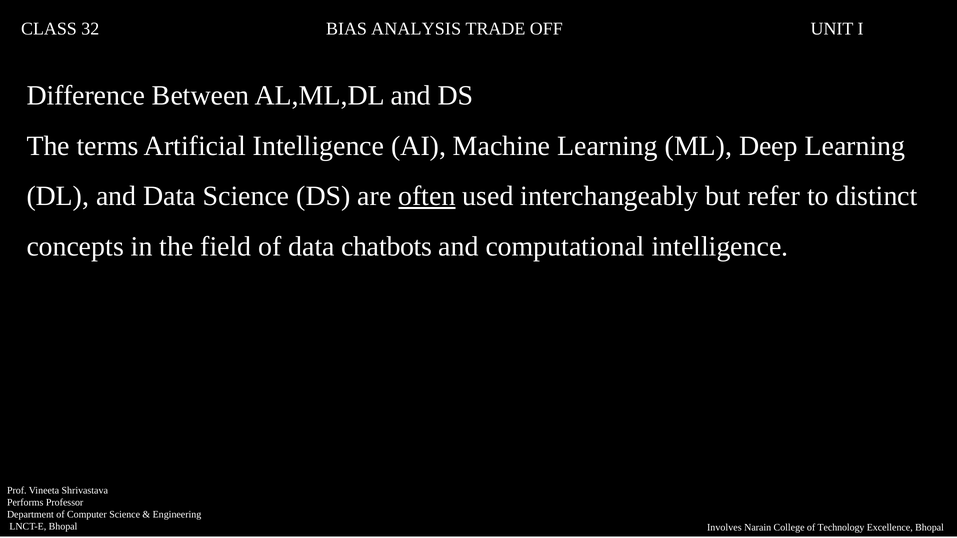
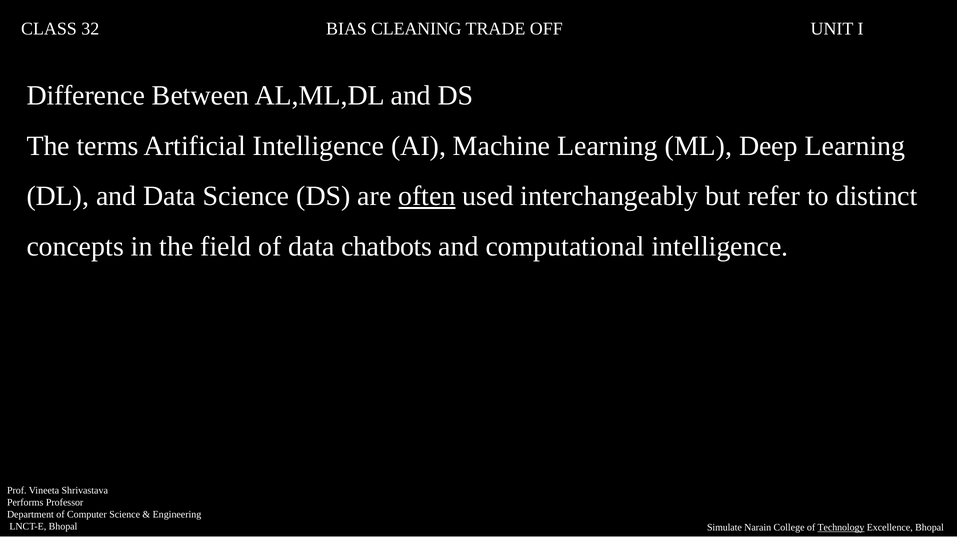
ANALYSIS: ANALYSIS -> CLEANING (416, 29)
Involves: Involves -> Simulate (724, 528)
Technology underline: none -> present (841, 528)
